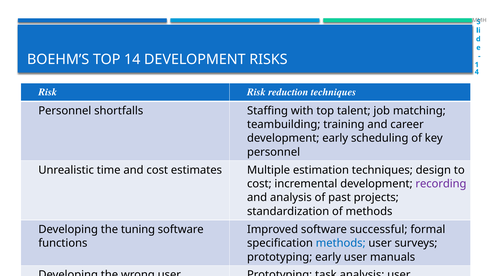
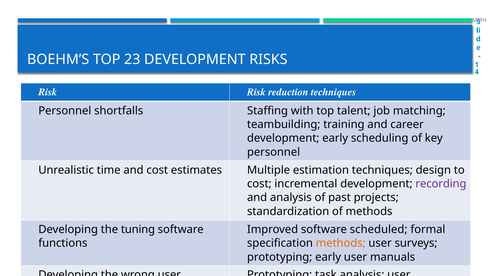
14: 14 -> 23 (132, 60)
successful: successful -> scheduled (379, 229)
methods colour: blue -> orange (341, 243)
